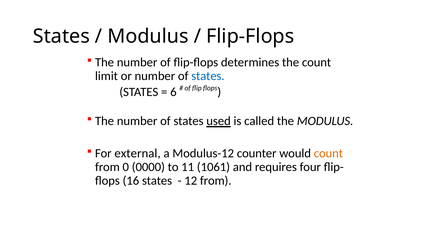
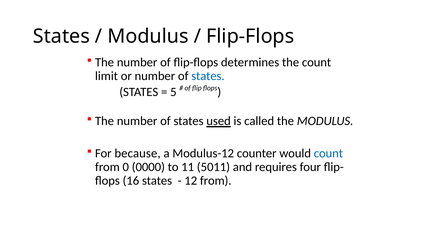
6: 6 -> 5 (173, 92)
external: external -> because (138, 153)
count colour: orange -> blue (328, 153)
1061: 1061 -> 5011 (213, 167)
